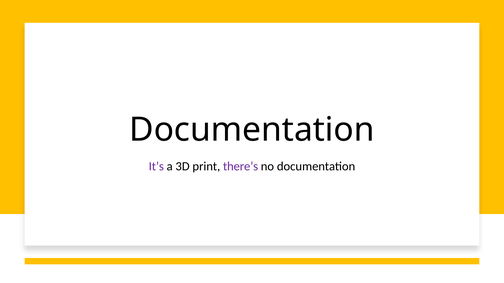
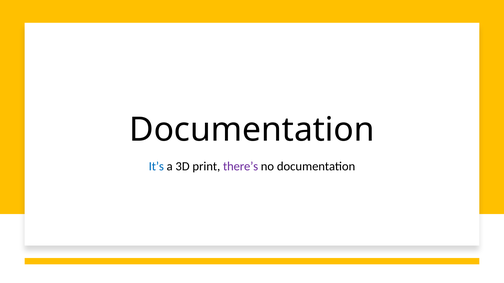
It’s colour: purple -> blue (156, 167)
